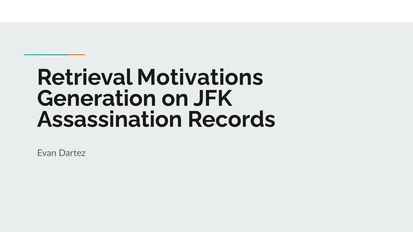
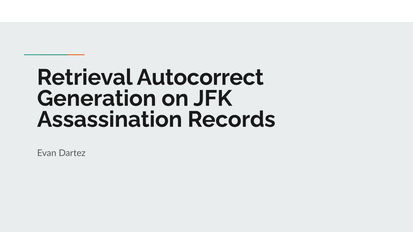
Motivations: Motivations -> Autocorrect (200, 78)
